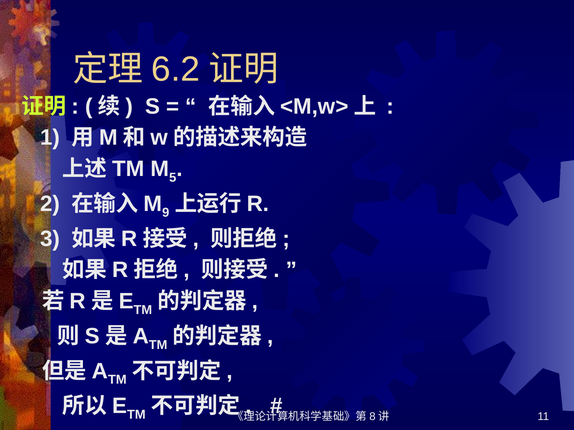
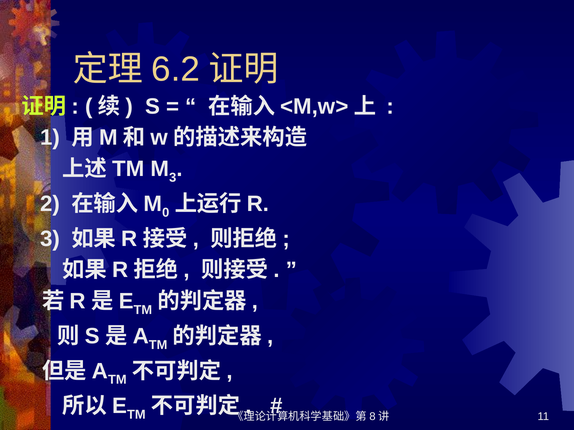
5: 5 -> 3 (173, 178)
9: 9 -> 0 (166, 213)
